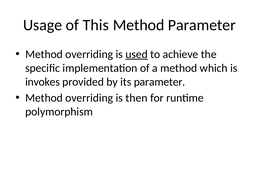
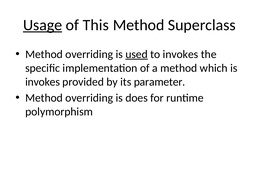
Usage underline: none -> present (43, 25)
Method Parameter: Parameter -> Superclass (202, 25)
to achieve: achieve -> invokes (181, 54)
then: then -> does (137, 98)
